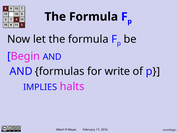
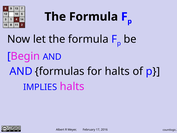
for write: write -> halts (117, 71)
